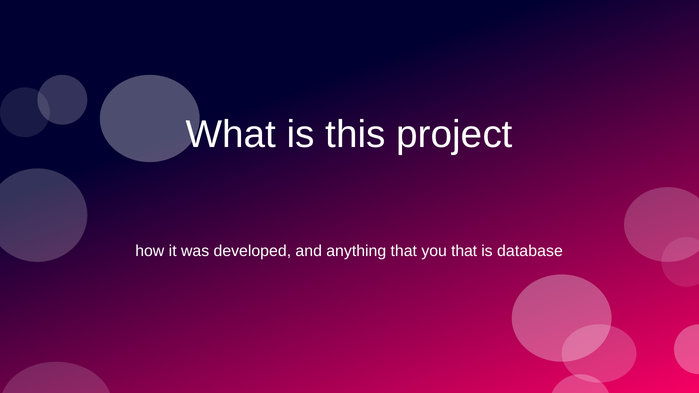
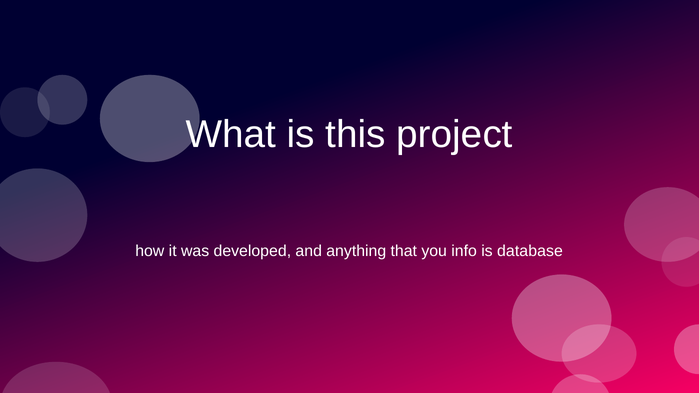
you that: that -> info (464, 251)
